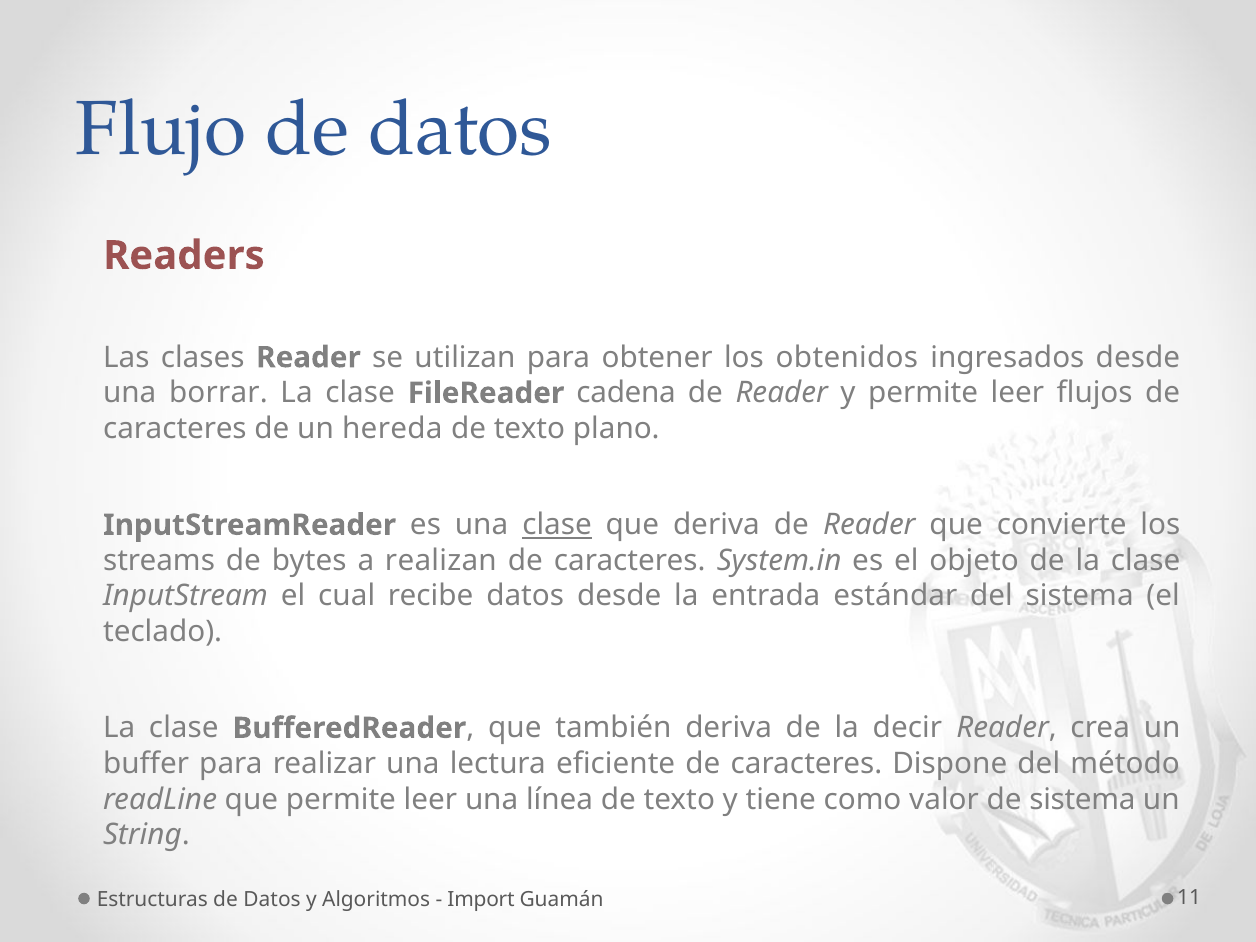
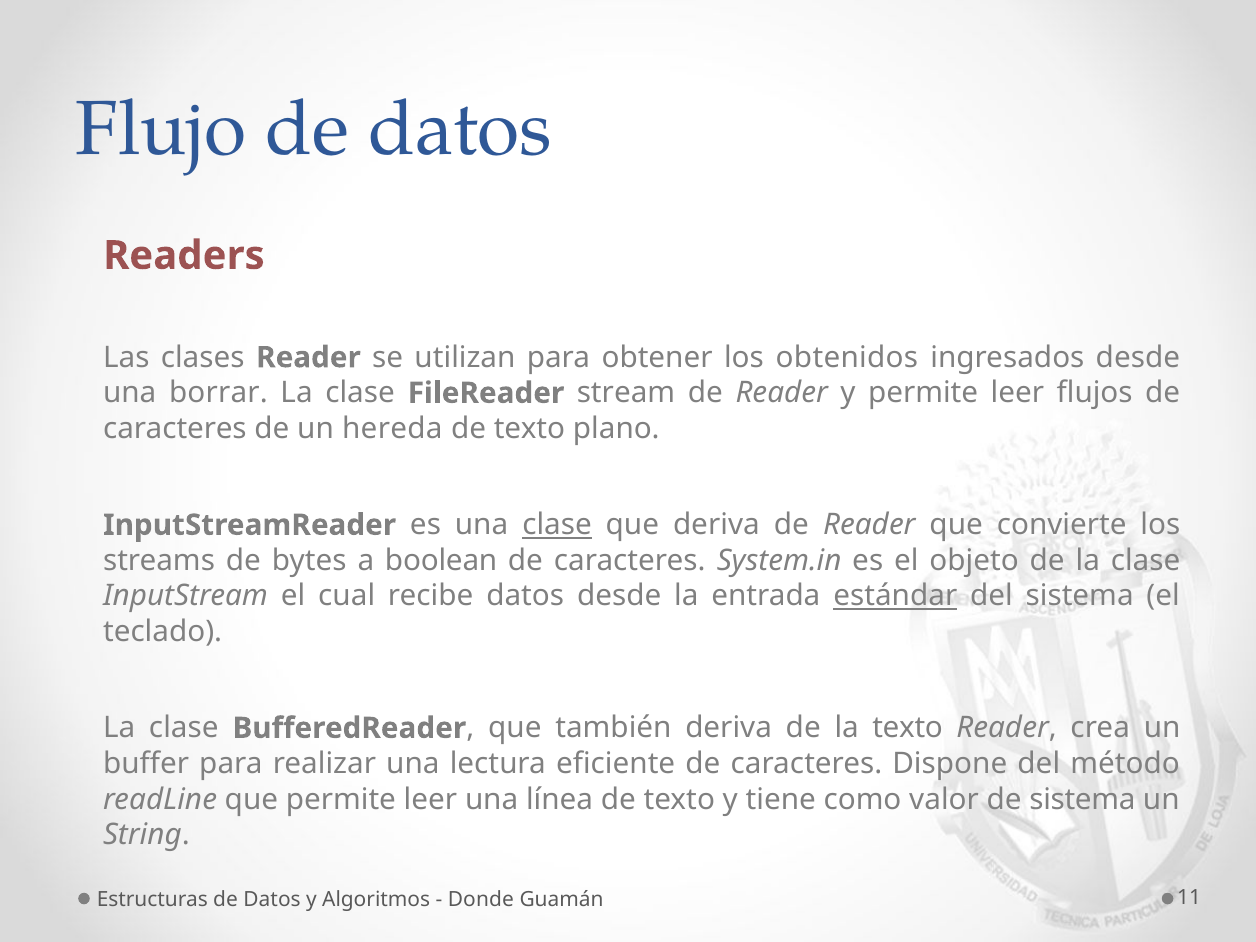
cadena: cadena -> stream (626, 393)
realizan: realizan -> boolean (441, 561)
estándar underline: none -> present (895, 596)
la decir: decir -> texto (908, 728)
Import: Import -> Donde (481, 900)
